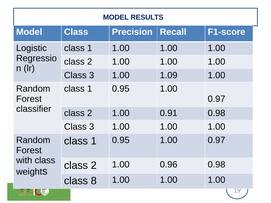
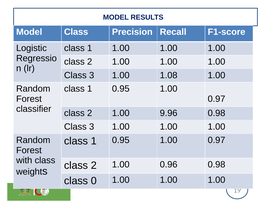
1.09: 1.09 -> 1.08 (169, 75)
0.91: 0.91 -> 9.96 (169, 113)
8: 8 -> 0 (94, 181)
